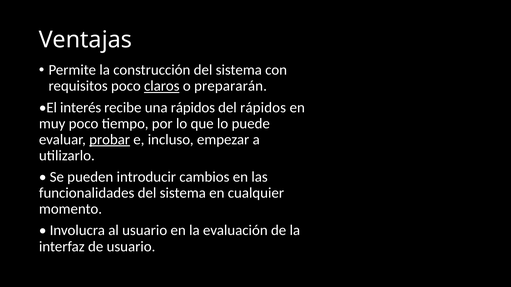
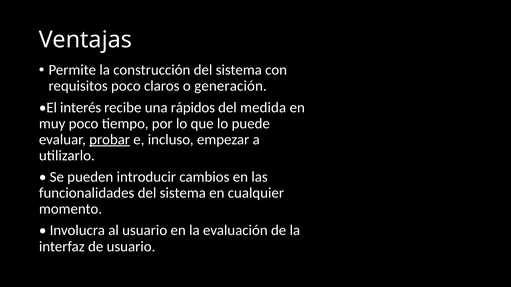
claros underline: present -> none (162, 86)
prepararán: prepararán -> generación (231, 86)
del rápidos: rápidos -> medida (263, 108)
